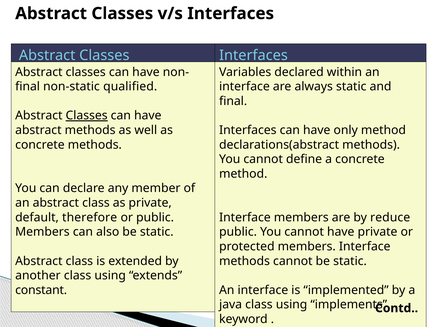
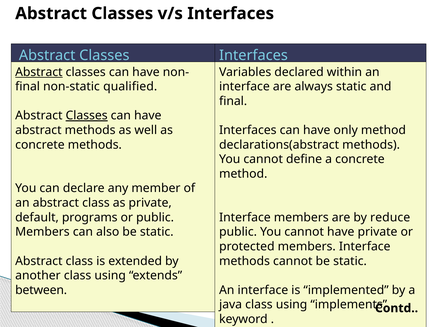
Abstract underline: none -> present (39, 72)
therefore: therefore -> programs (90, 218)
constant: constant -> between (41, 291)
